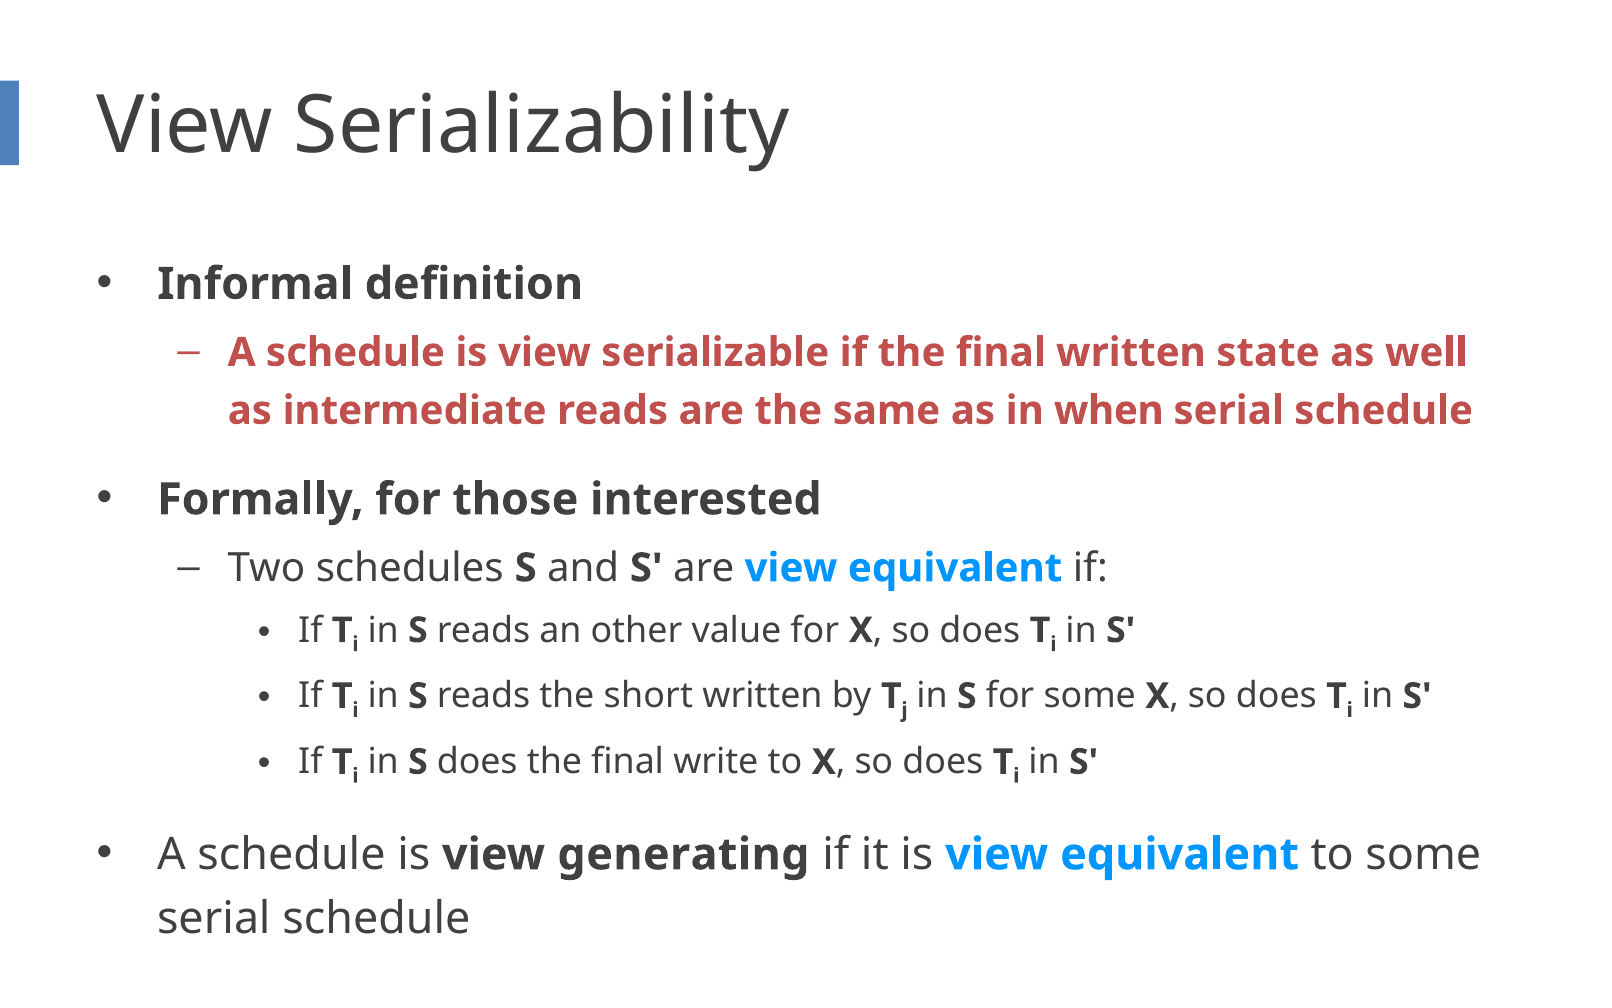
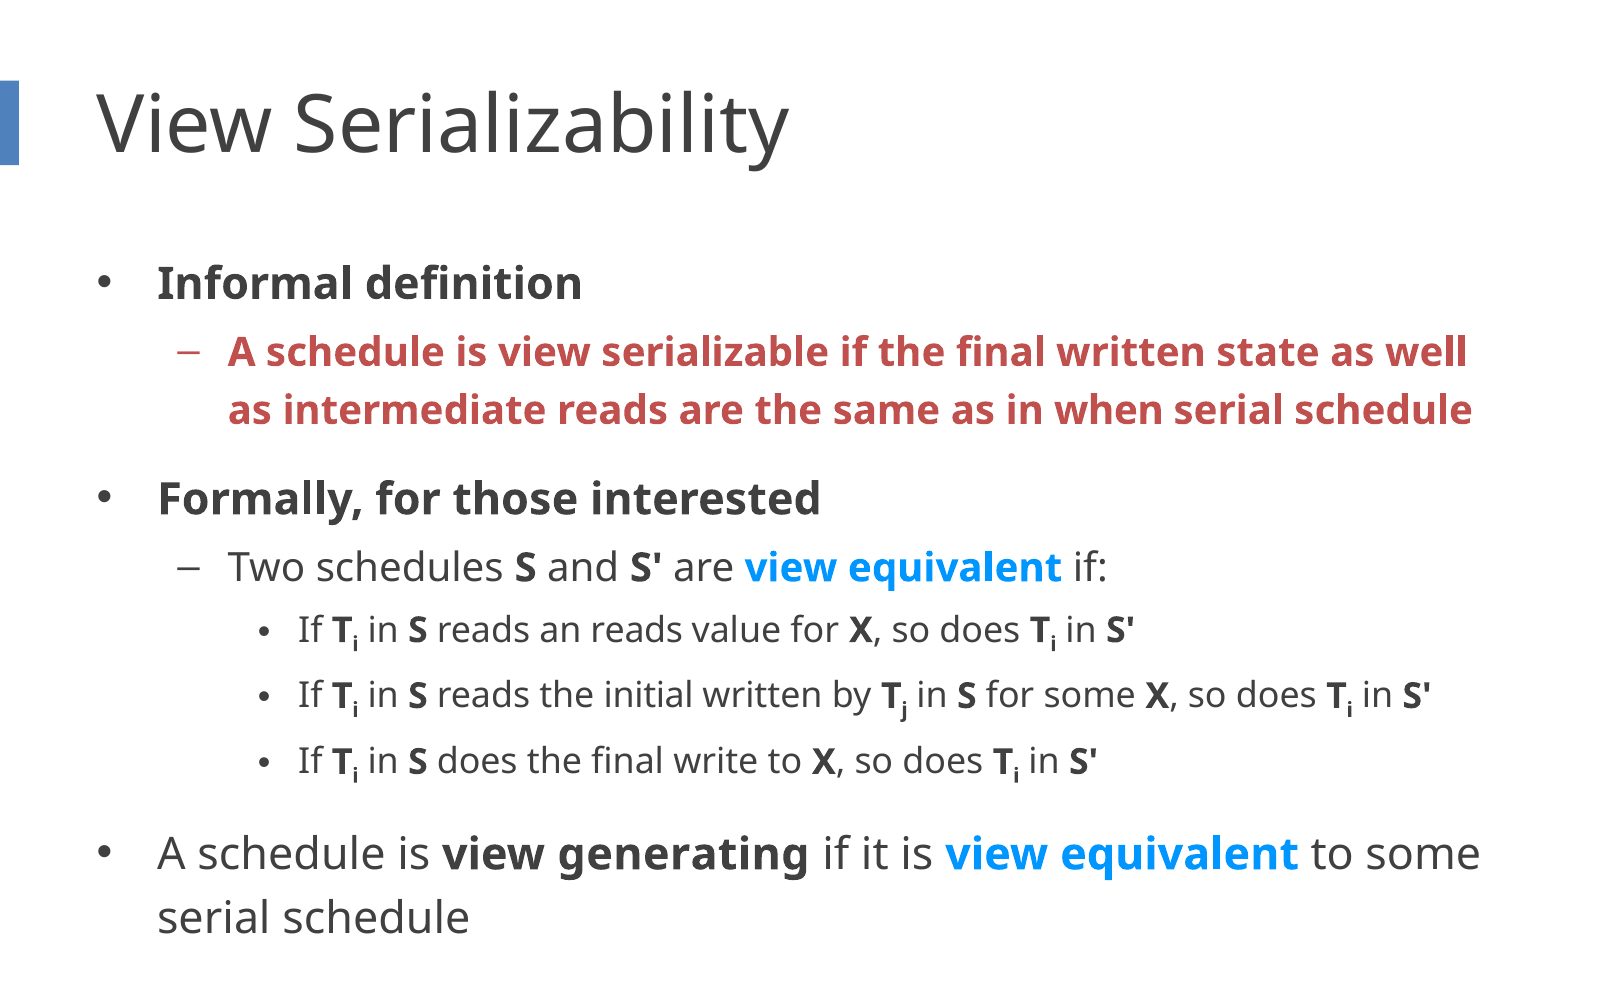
an other: other -> reads (637, 630)
short: short -> initial (649, 696)
